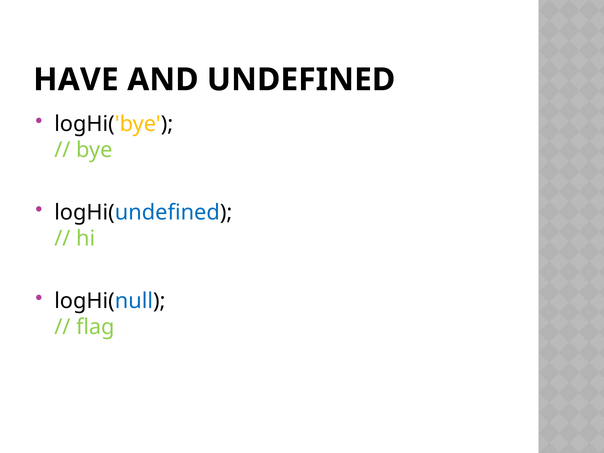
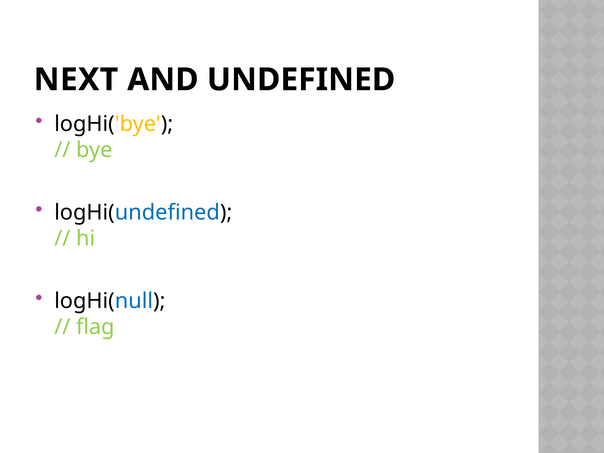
HAVE: HAVE -> NEXT (76, 80)
